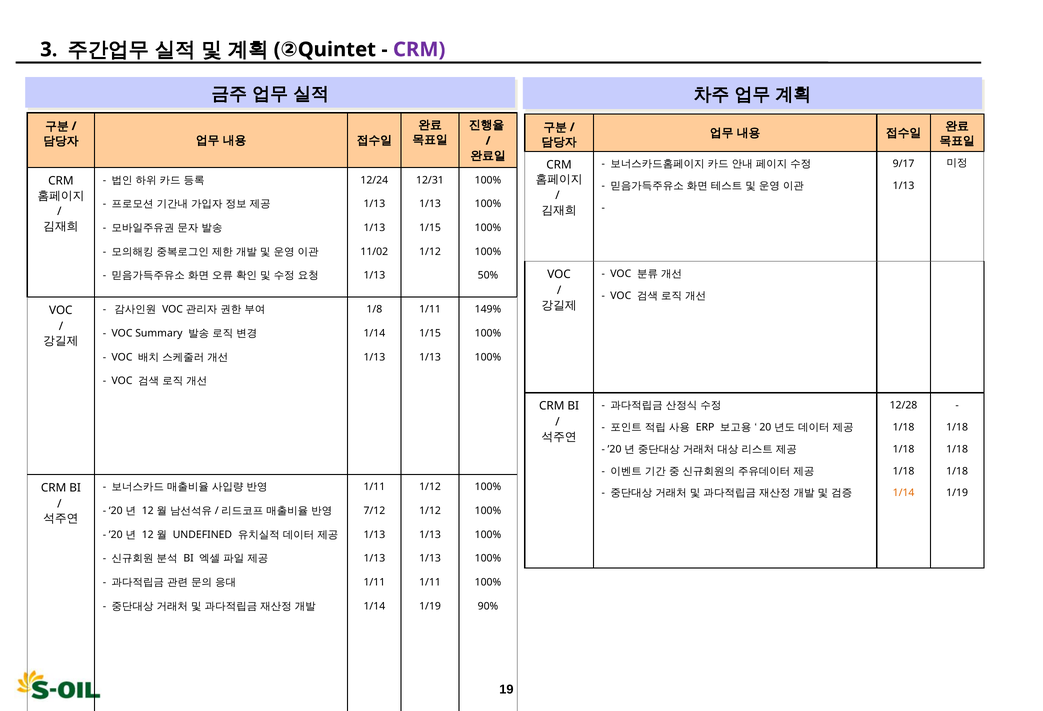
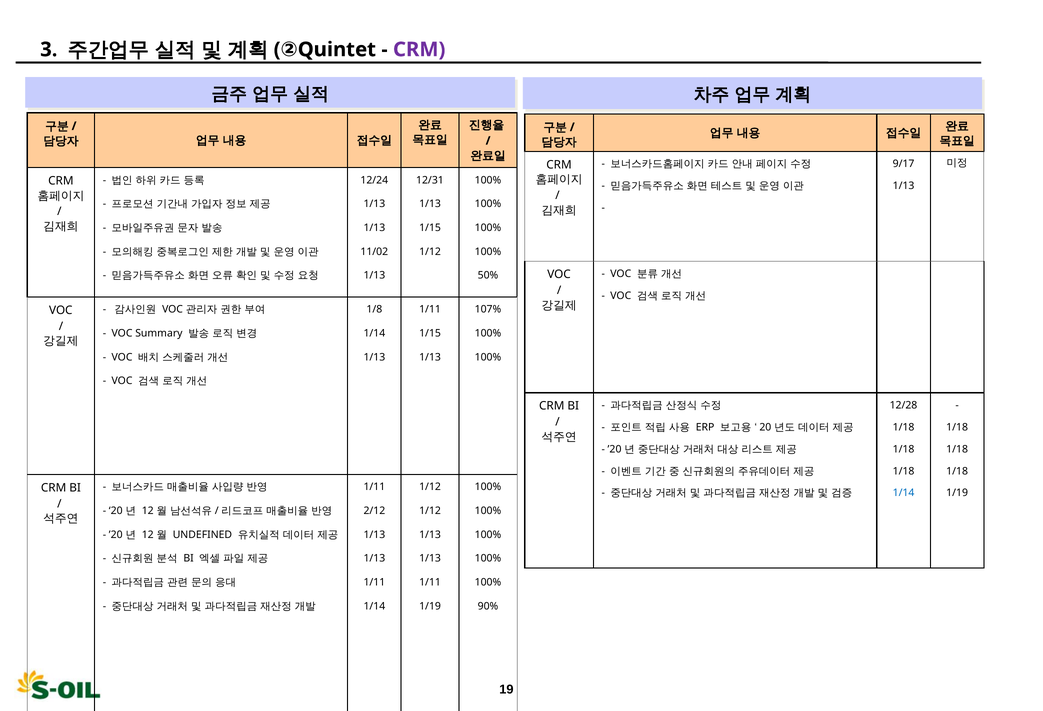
149%: 149% -> 107% (488, 309)
1/14 colour: orange -> blue (904, 493)
7/12: 7/12 -> 2/12 (374, 510)
